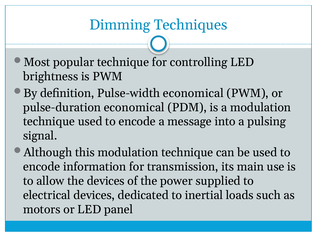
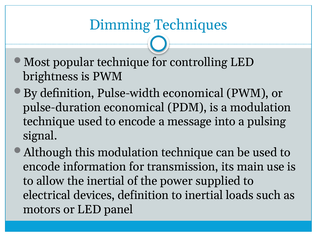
the devices: devices -> inertial (106, 181)
devices dedicated: dedicated -> definition (143, 196)
